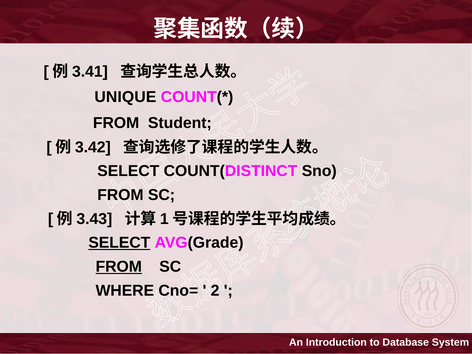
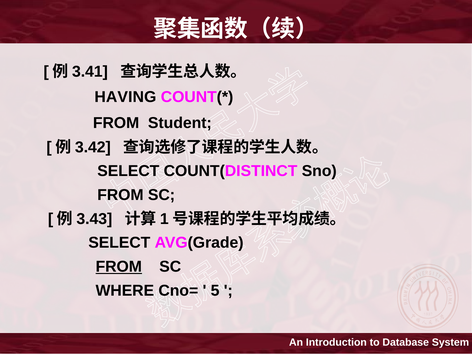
UNIQUE: UNIQUE -> HAVING (125, 97)
SELECT underline: present -> none (119, 243)
2: 2 -> 5 (215, 291)
